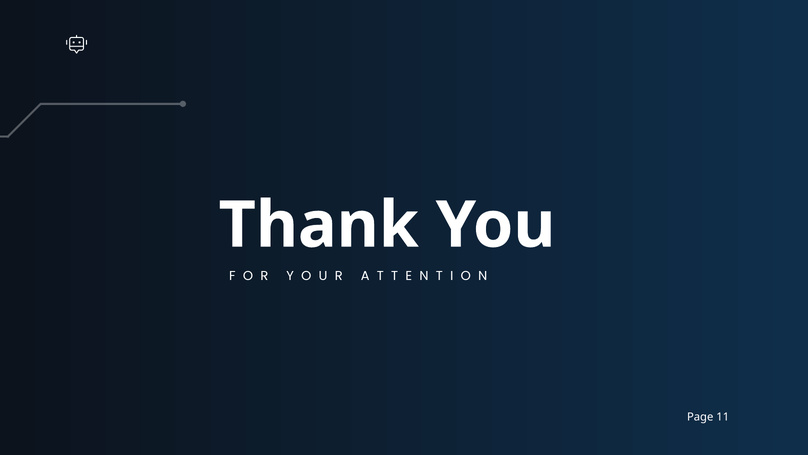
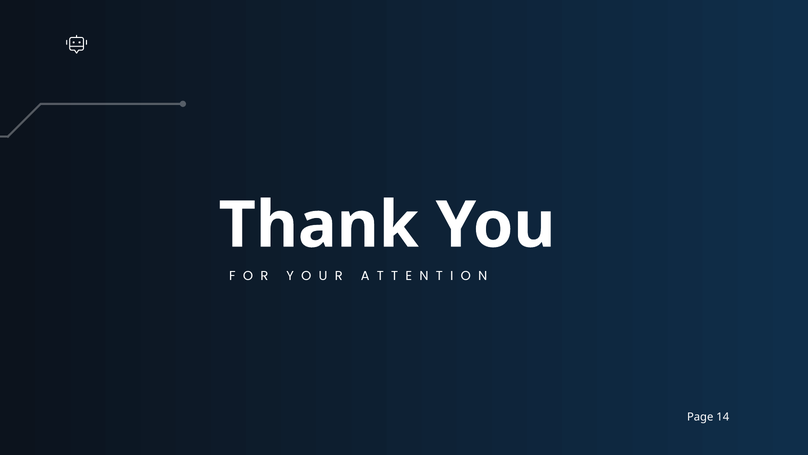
11: 11 -> 14 (723, 417)
